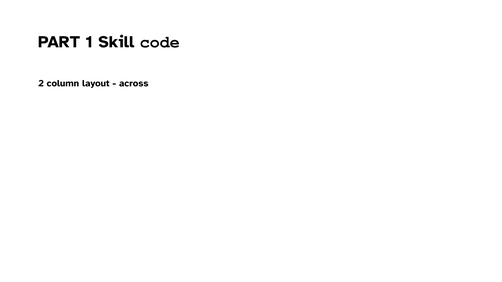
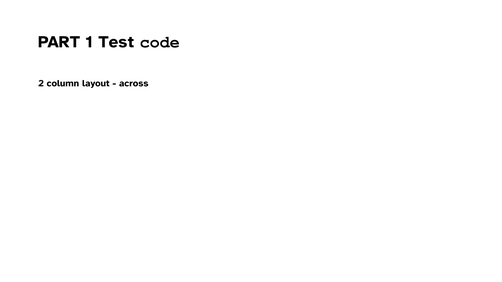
Skill: Skill -> Test (116, 42)
